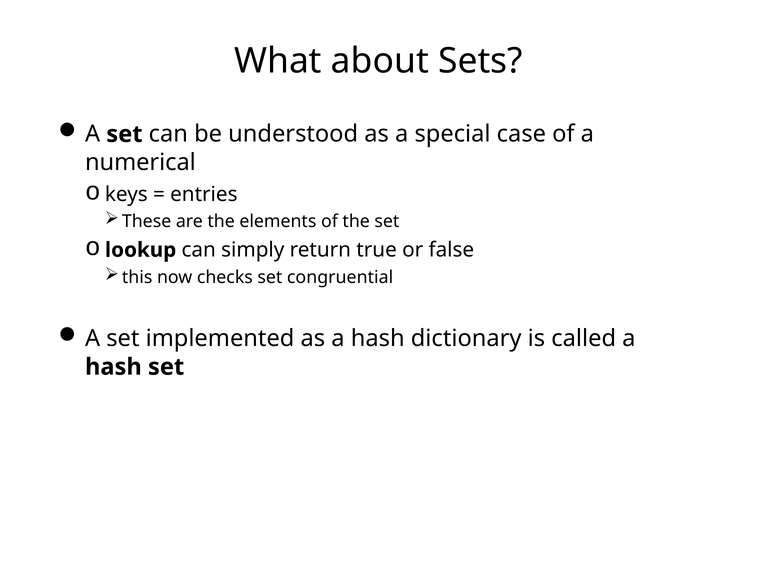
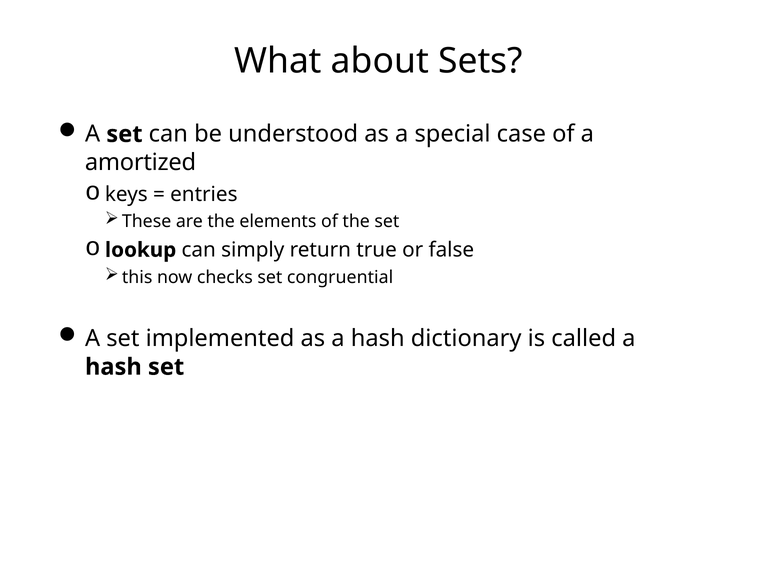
numerical: numerical -> amortized (141, 163)
